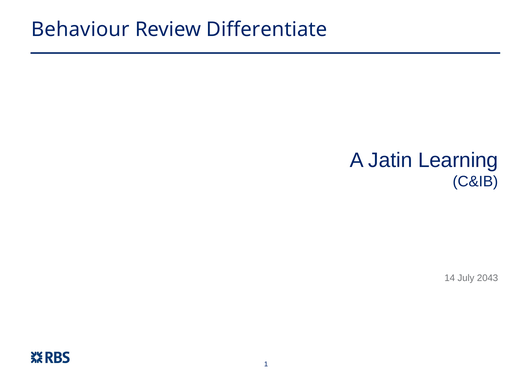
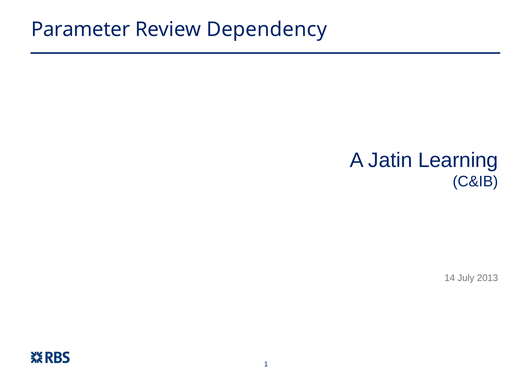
Behaviour: Behaviour -> Parameter (81, 30)
Differentiate: Differentiate -> Dependency (267, 30)
2043: 2043 -> 2013 (488, 277)
